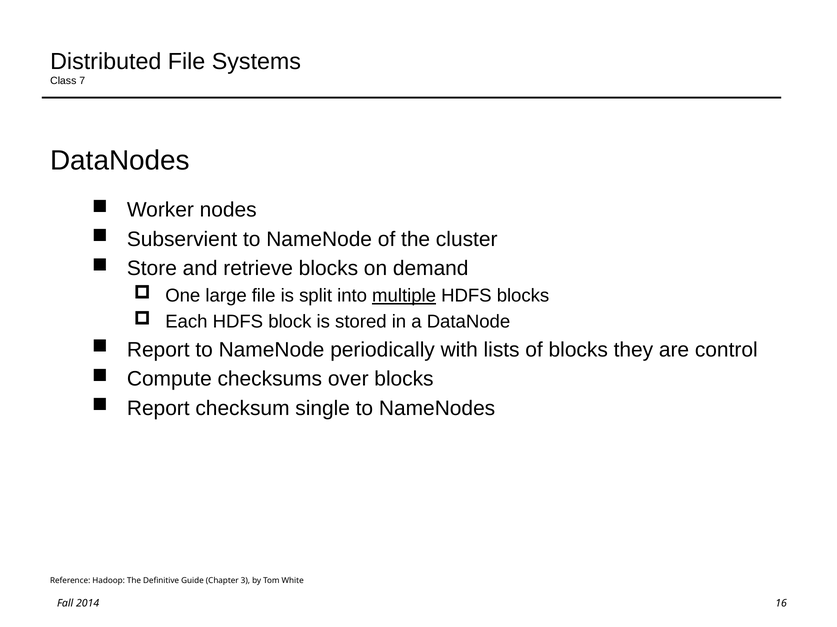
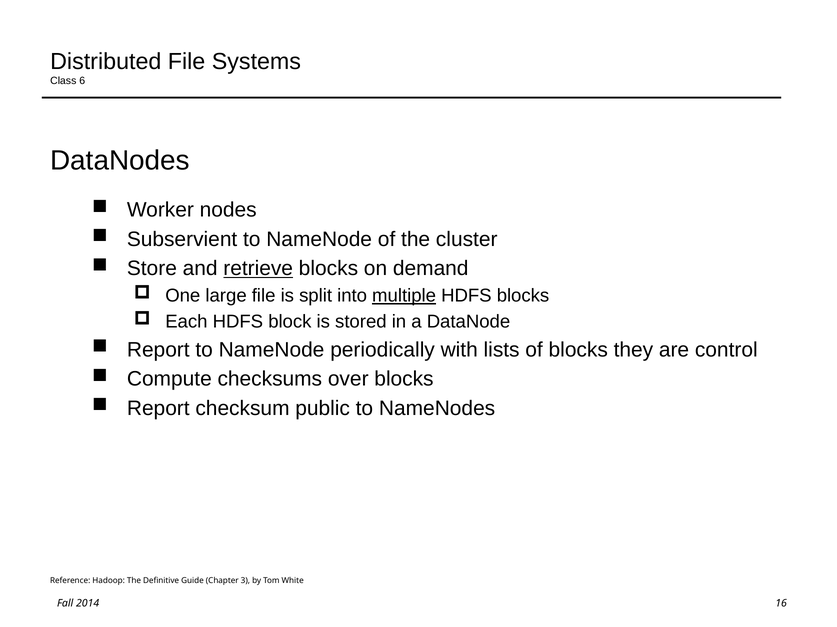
7: 7 -> 6 (82, 81)
retrieve underline: none -> present (258, 269)
single: single -> public (323, 409)
